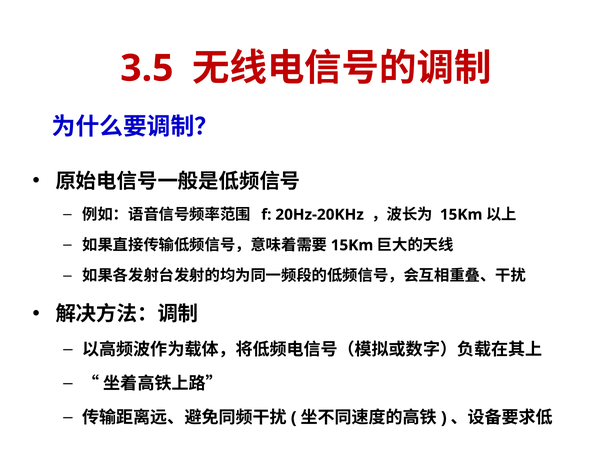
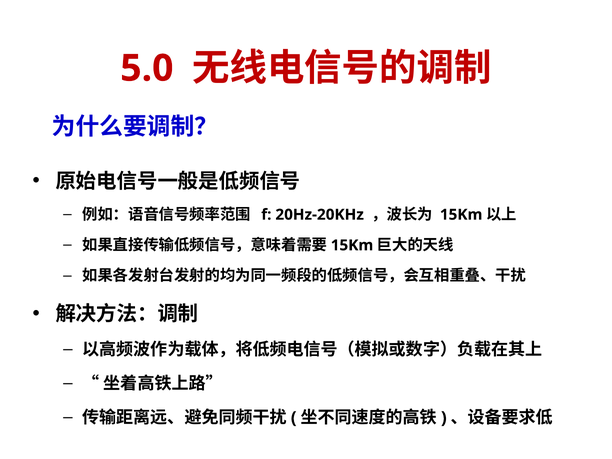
3.5: 3.5 -> 5.0 (147, 68)
